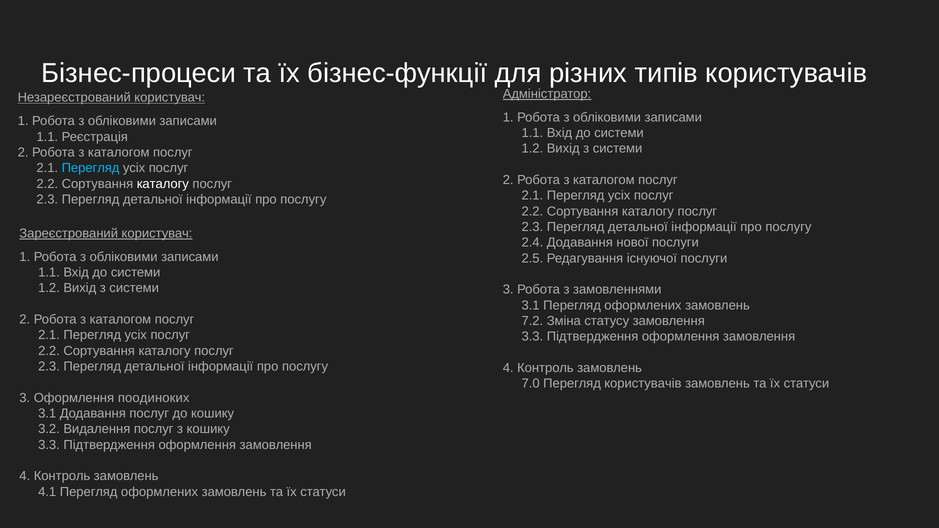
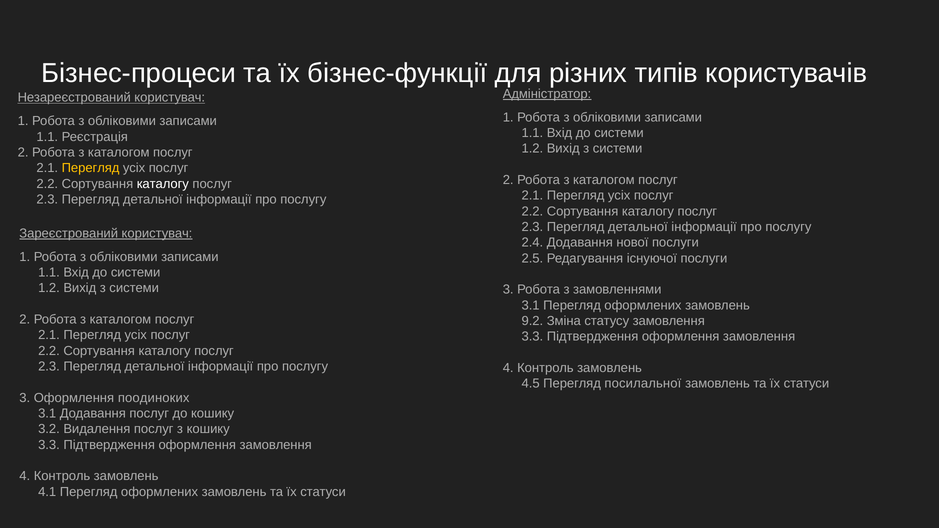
Перегляд colour: light blue -> yellow (91, 168)
7.2: 7.2 -> 9.2 (532, 321)
7.0: 7.0 -> 4.5 (531, 384)
Перегляд користувачів: користувачів -> посилальної (643, 384)
